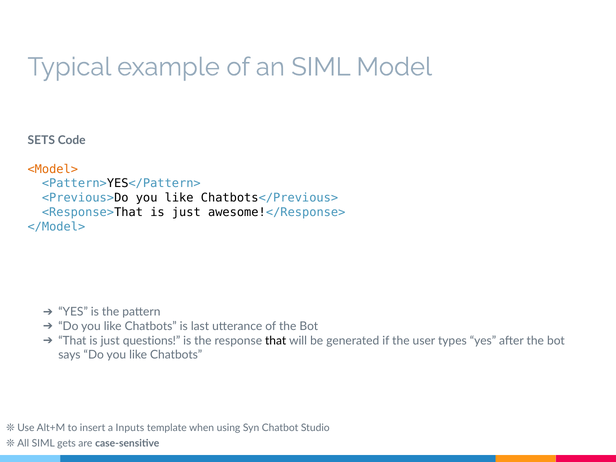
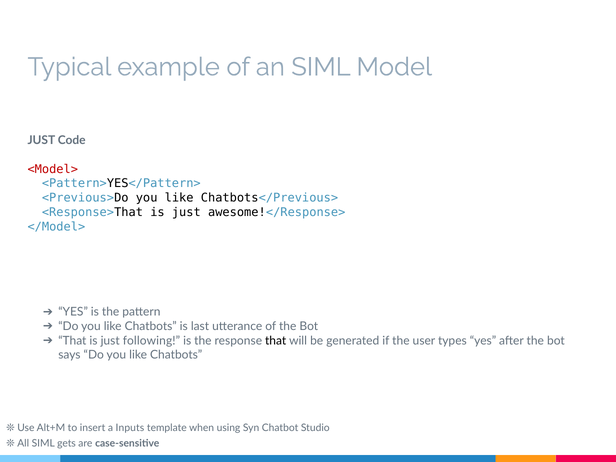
SETS: SETS -> JUST (41, 140)
<Model> colour: orange -> red (53, 169)
questions: questions -> following (151, 341)
